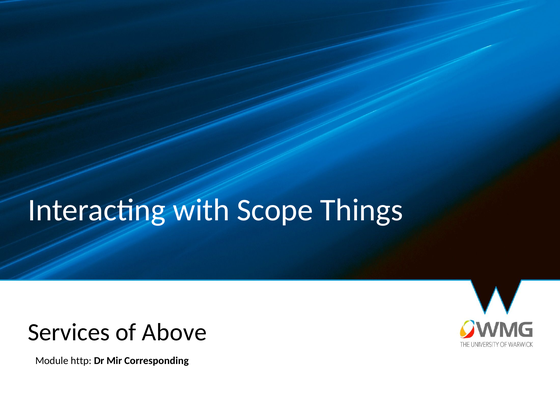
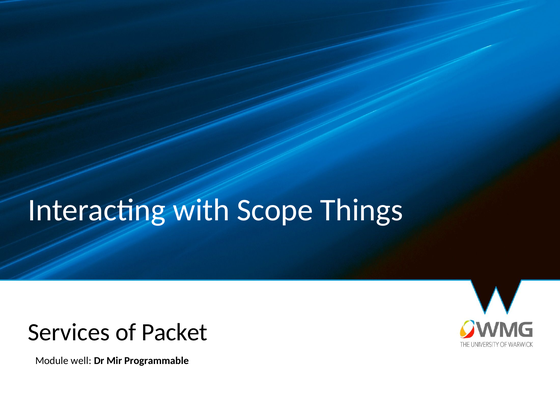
Above: Above -> Packet (175, 332)
http: http -> well (81, 361)
Corresponding: Corresponding -> Programmable (157, 361)
